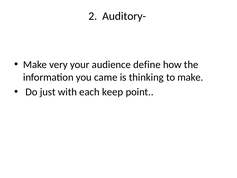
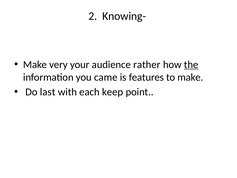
Auditory-: Auditory- -> Knowing- (124, 16)
define: define -> rather (147, 64)
the underline: none -> present (191, 64)
thinking: thinking -> features (146, 77)
just: just -> last (48, 92)
